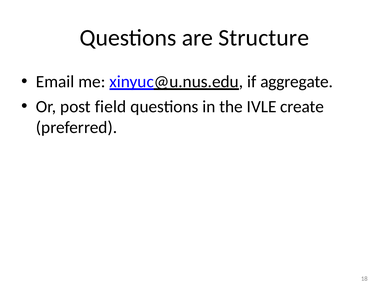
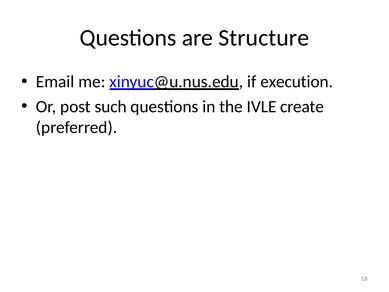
aggregate: aggregate -> execution (297, 82)
field: field -> such (111, 107)
